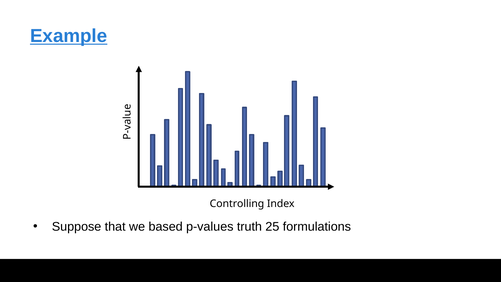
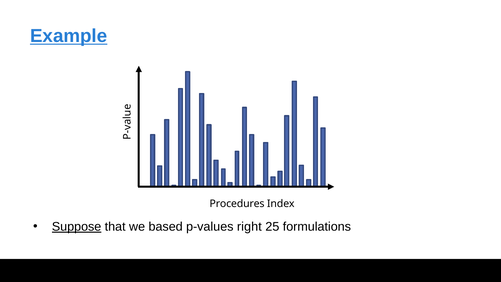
Controlling: Controlling -> Procedures (237, 204)
Suppose underline: none -> present (77, 227)
truth: truth -> right (249, 227)
